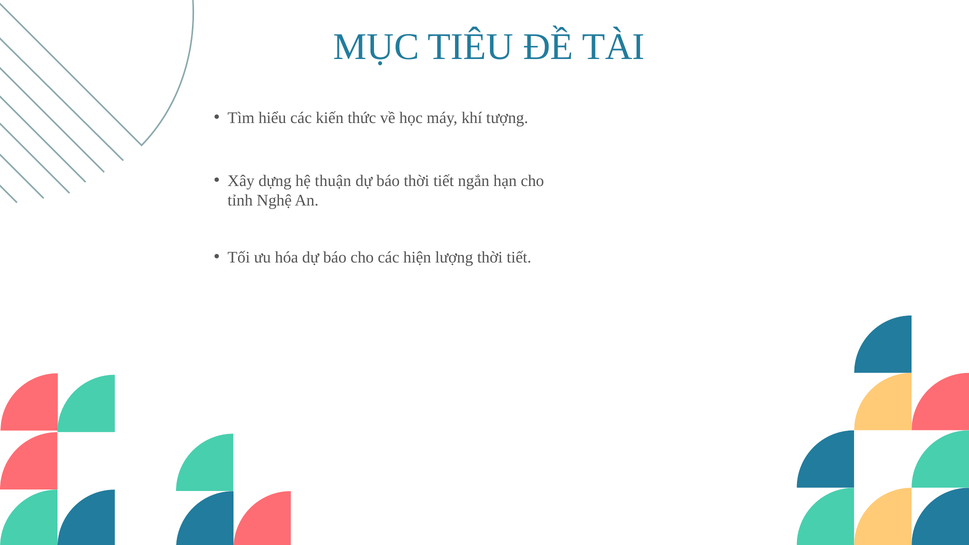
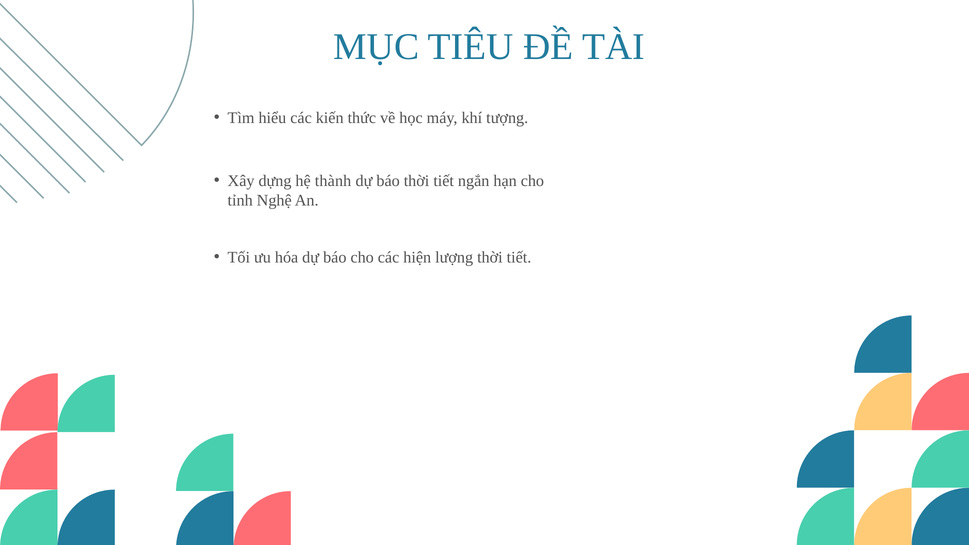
thuận: thuận -> thành (333, 181)
